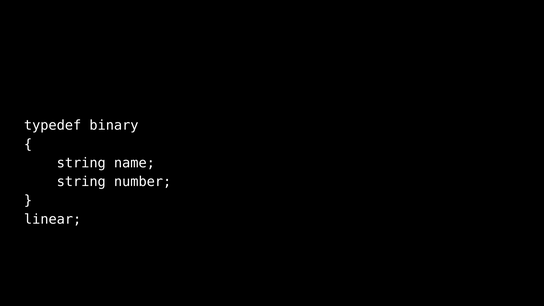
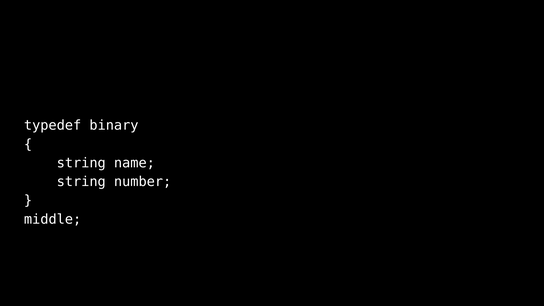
linear: linear -> middle (53, 219)
